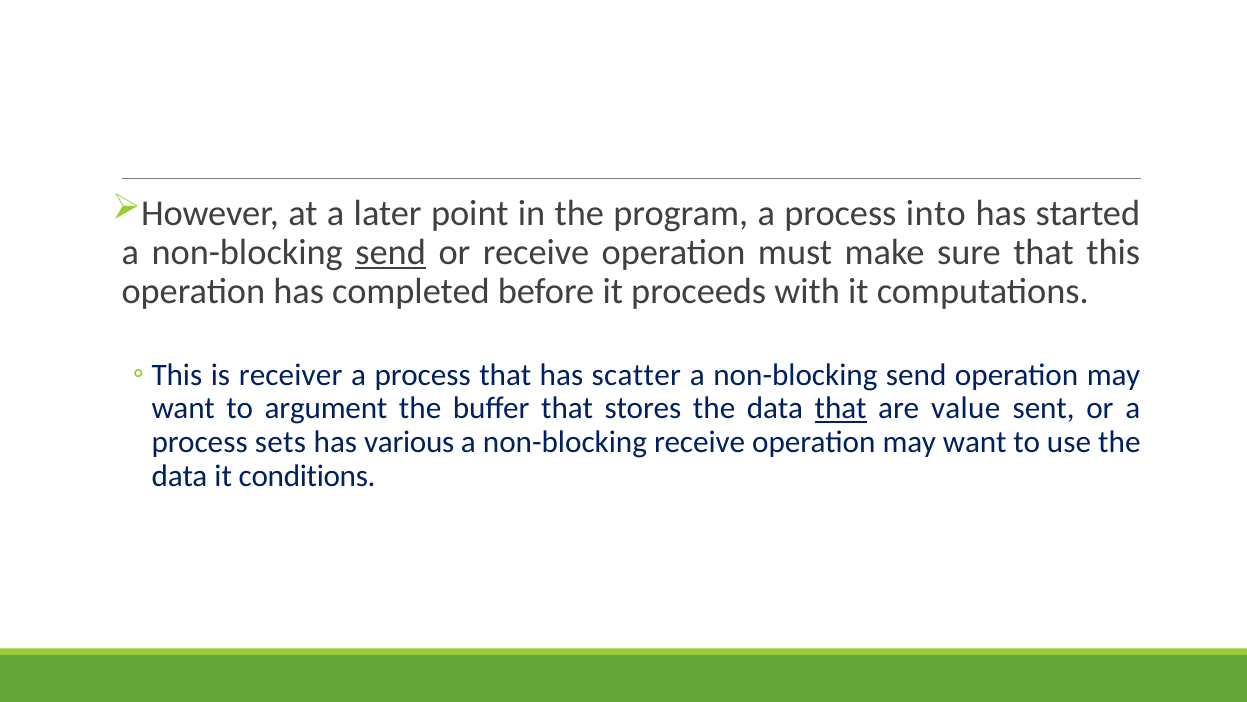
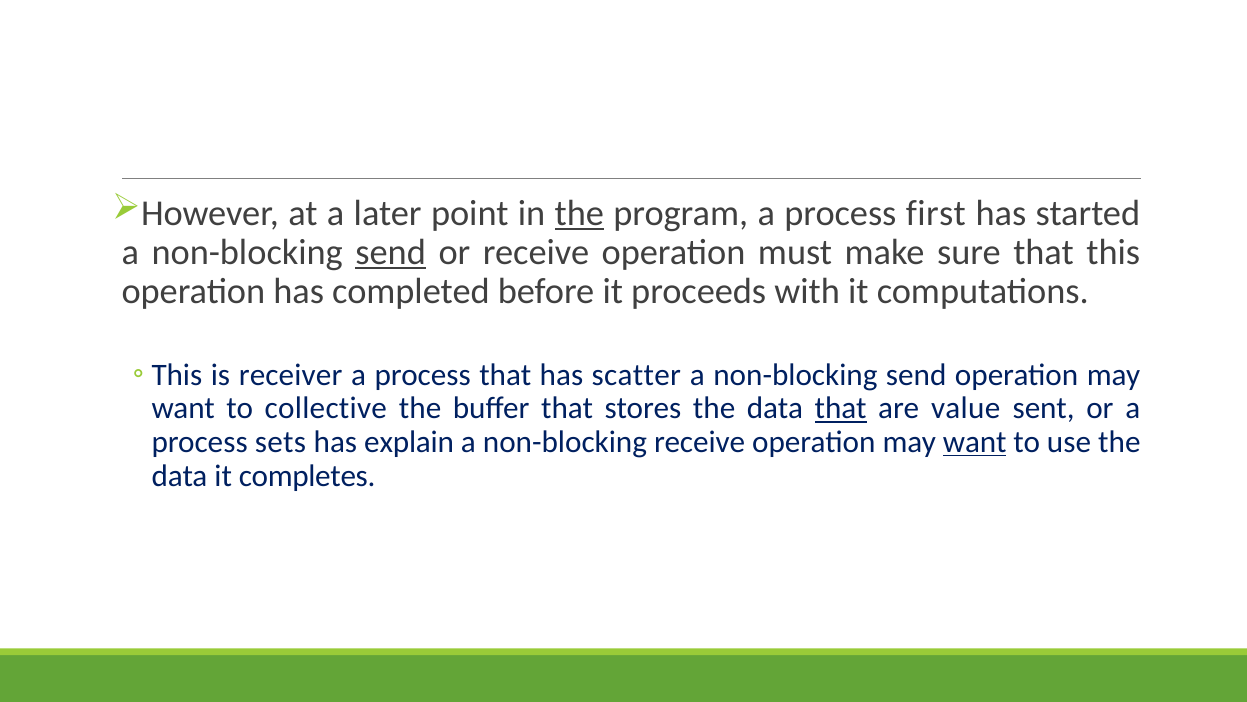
the underline: none -> present (579, 213)
into: into -> first (936, 213)
argument: argument -> collective (326, 408)
various: various -> explain (409, 442)
want underline: none -> present (975, 442)
conditions: conditions -> completes (307, 475)
